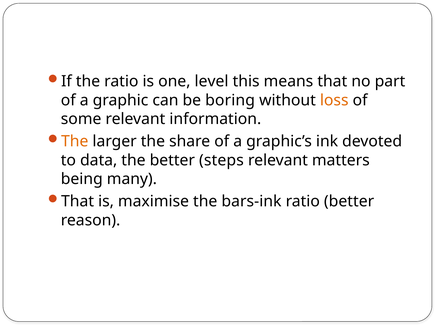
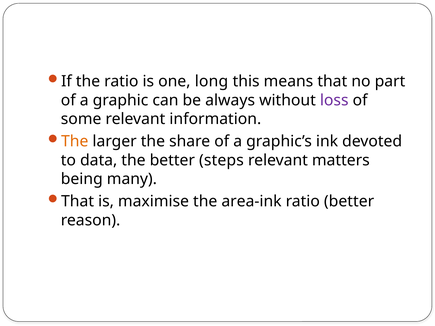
level: level -> long (211, 82)
boring: boring -> always (230, 100)
loss colour: orange -> purple (334, 100)
bars-ink: bars-ink -> area-ink (252, 202)
